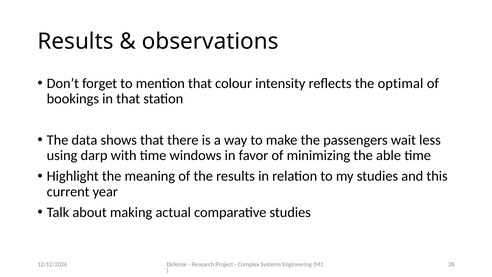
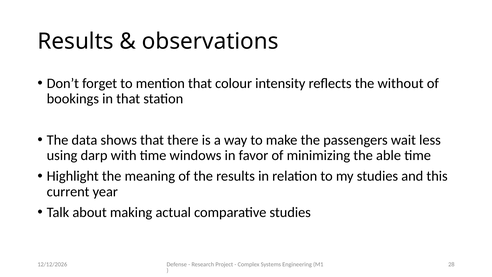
optimal: optimal -> without (401, 83)
